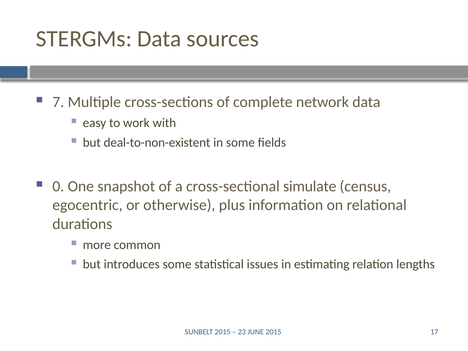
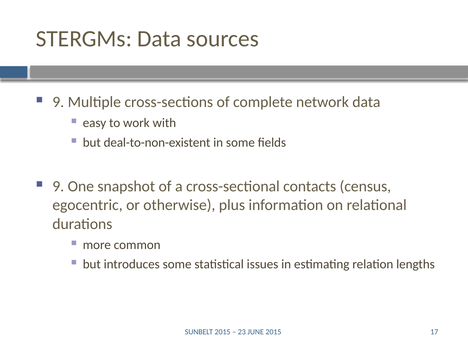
7: 7 -> 9 (58, 102)
0: 0 -> 9 (58, 186)
simulate: simulate -> contacts (310, 186)
